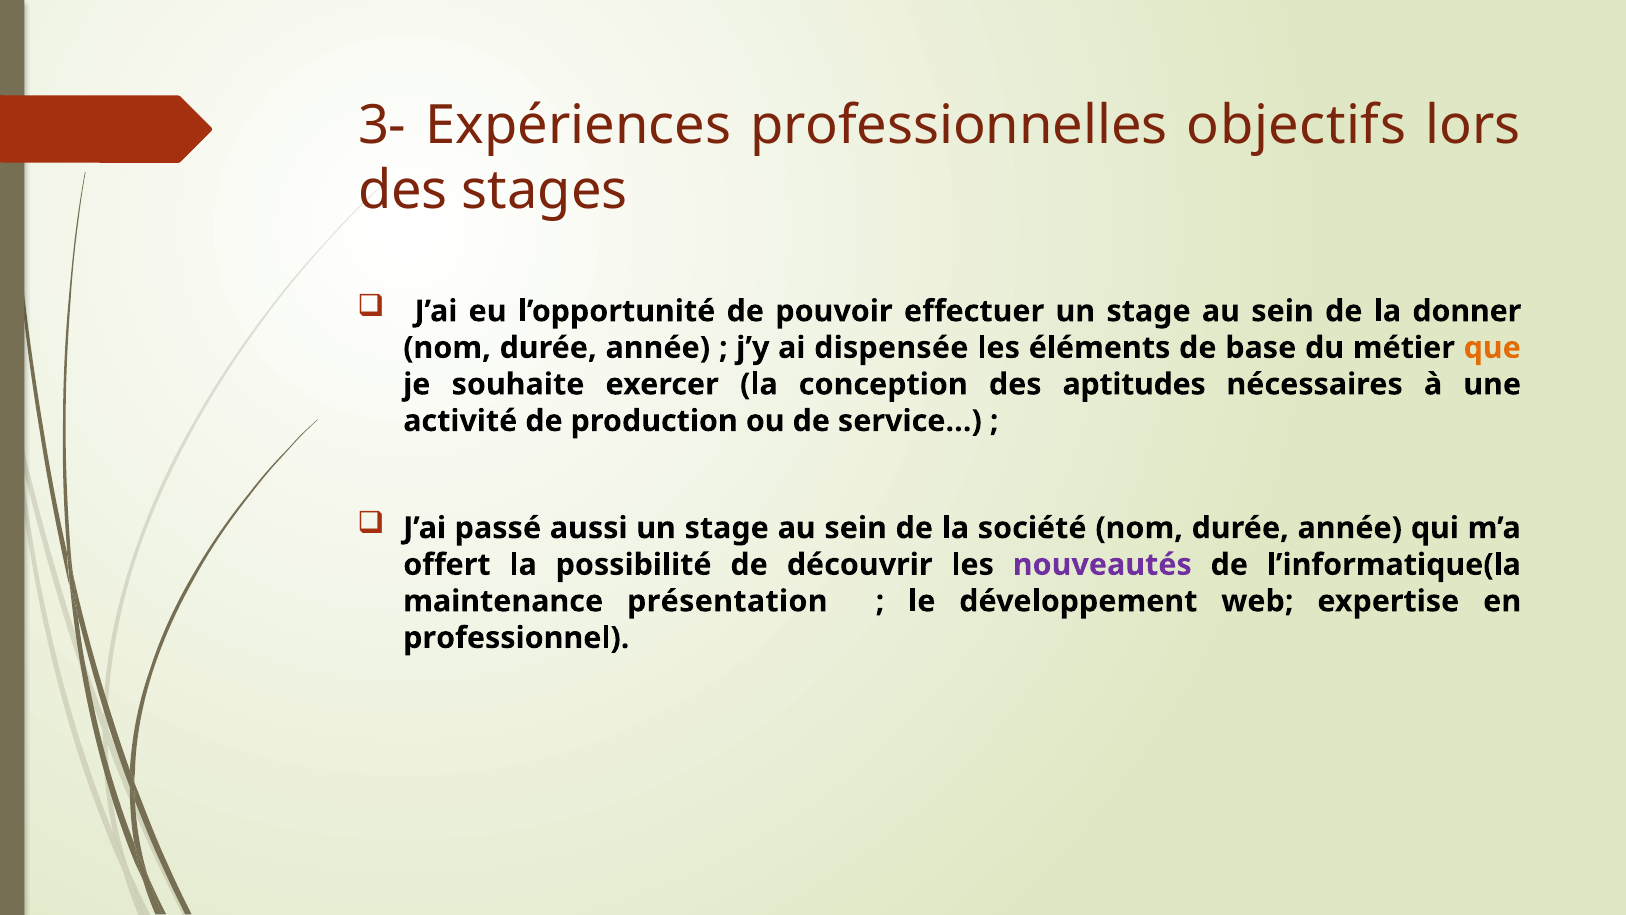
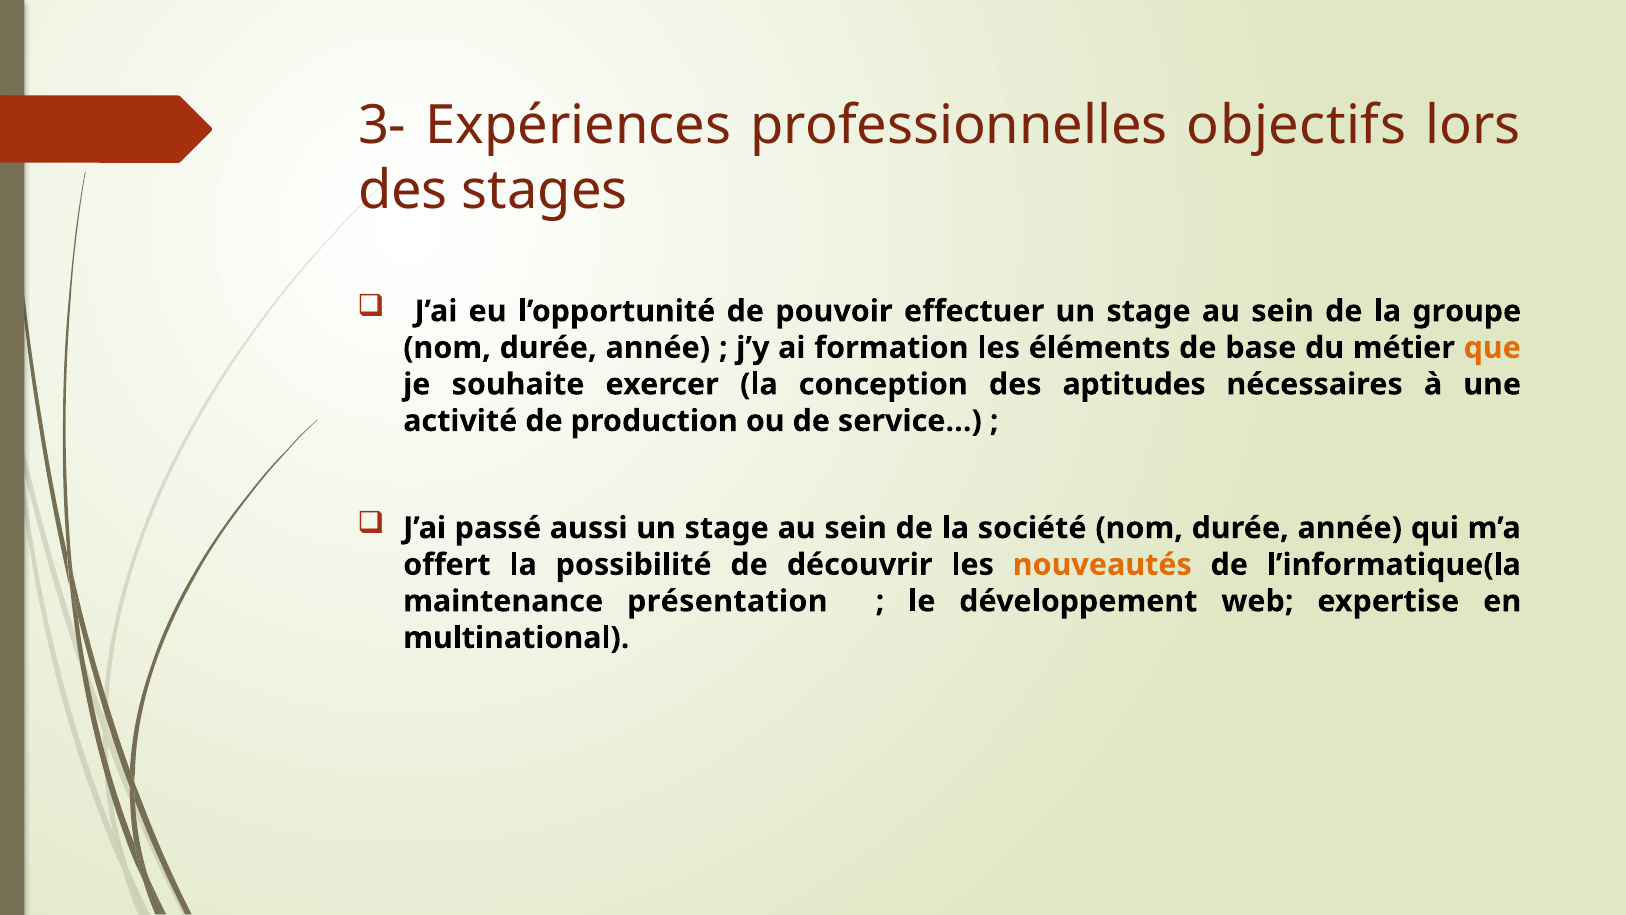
donner: donner -> groupe (1467, 311)
dispensée: dispensée -> formation (891, 348)
nouveautés colour: purple -> orange (1102, 564)
professionnel: professionnel -> multinational (516, 638)
